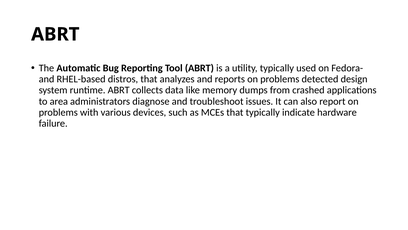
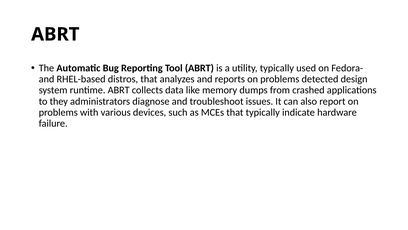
area: area -> they (59, 101)
